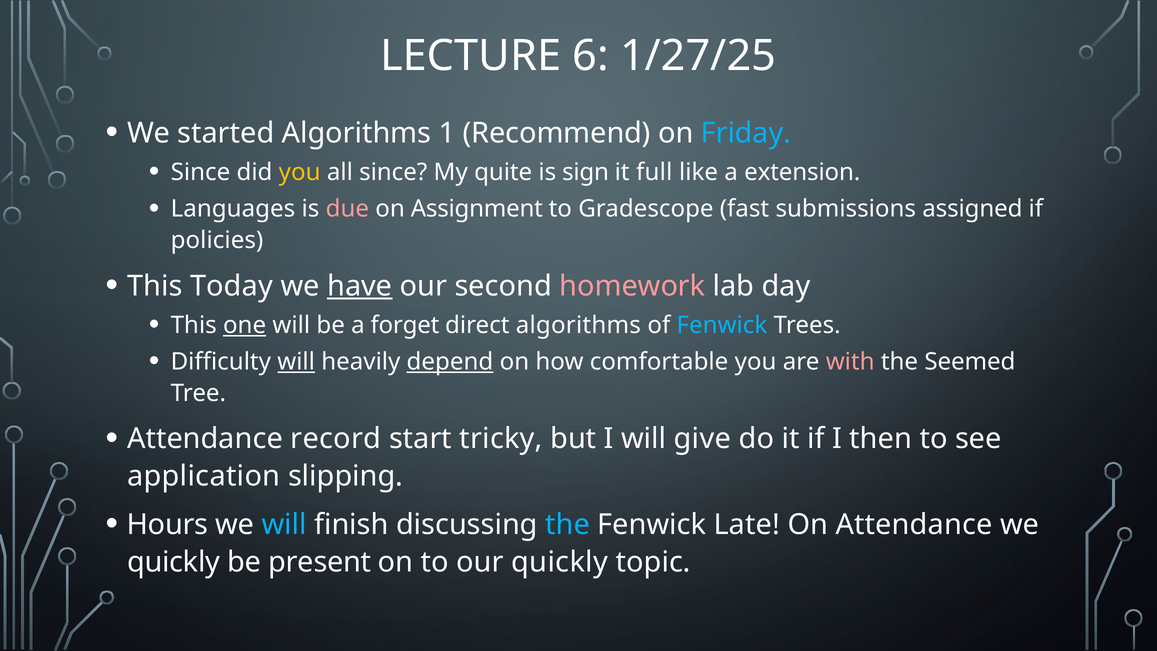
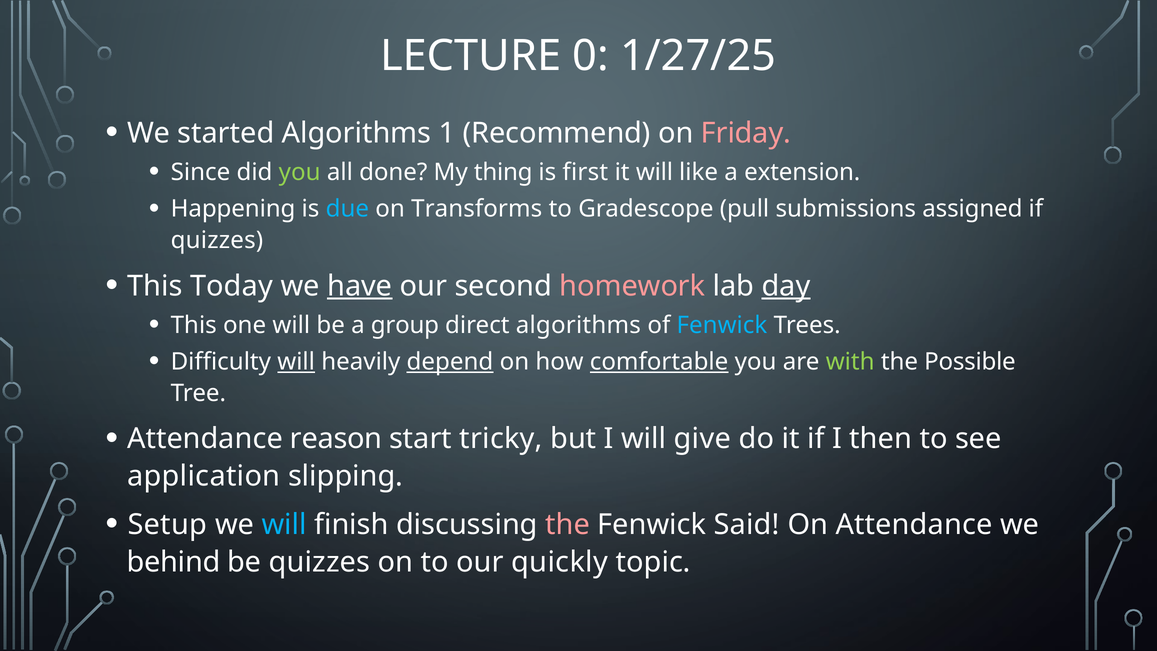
6: 6 -> 0 (591, 56)
Friday colour: light blue -> pink (746, 133)
you colour: yellow -> light green (300, 172)
all since: since -> done (393, 172)
quite: quite -> thing (503, 172)
sign: sign -> first (585, 172)
it full: full -> will (654, 172)
Languages: Languages -> Happening (233, 209)
due colour: pink -> light blue (347, 209)
Assignment: Assignment -> Transforms (477, 209)
fast: fast -> pull (745, 209)
policies: policies -> quizzes (217, 240)
day underline: none -> present (786, 286)
one underline: present -> none (245, 325)
forget: forget -> group (405, 325)
comfortable underline: none -> present (659, 362)
with colour: pink -> light green (850, 362)
Seemed: Seemed -> Possible (970, 362)
record: record -> reason (336, 439)
Hours: Hours -> Setup (167, 524)
the colour: light blue -> pink (568, 524)
Late: Late -> Said (747, 524)
quickly: quickly -> behind (174, 562)
be present: present -> quizzes (320, 562)
